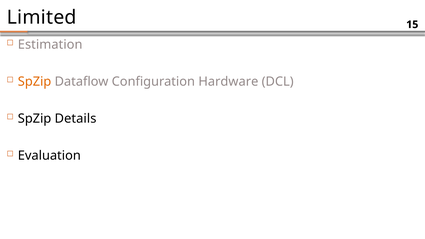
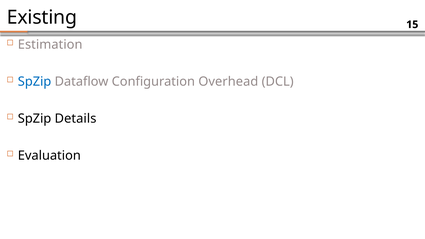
Limited: Limited -> Existing (42, 17)
SpZip colour: orange -> blue (35, 82)
Hardware: Hardware -> Overhead (228, 82)
